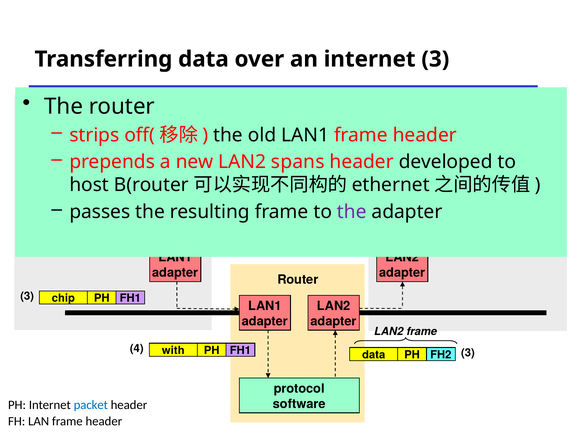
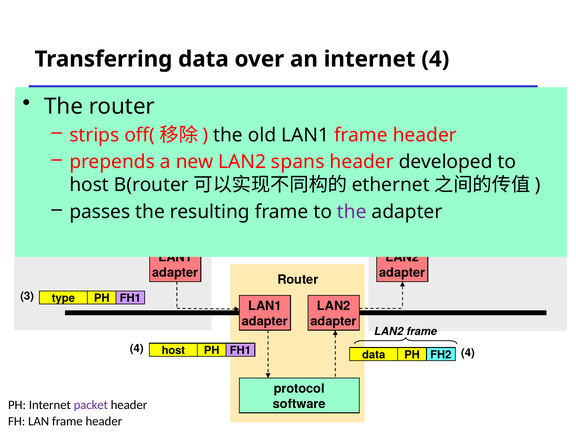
internet 3: 3 -> 4 (435, 59)
chip: chip -> type (63, 298)
with: with -> host (173, 350)
FH2 3: 3 -> 4 (468, 353)
packet colour: blue -> purple (91, 405)
